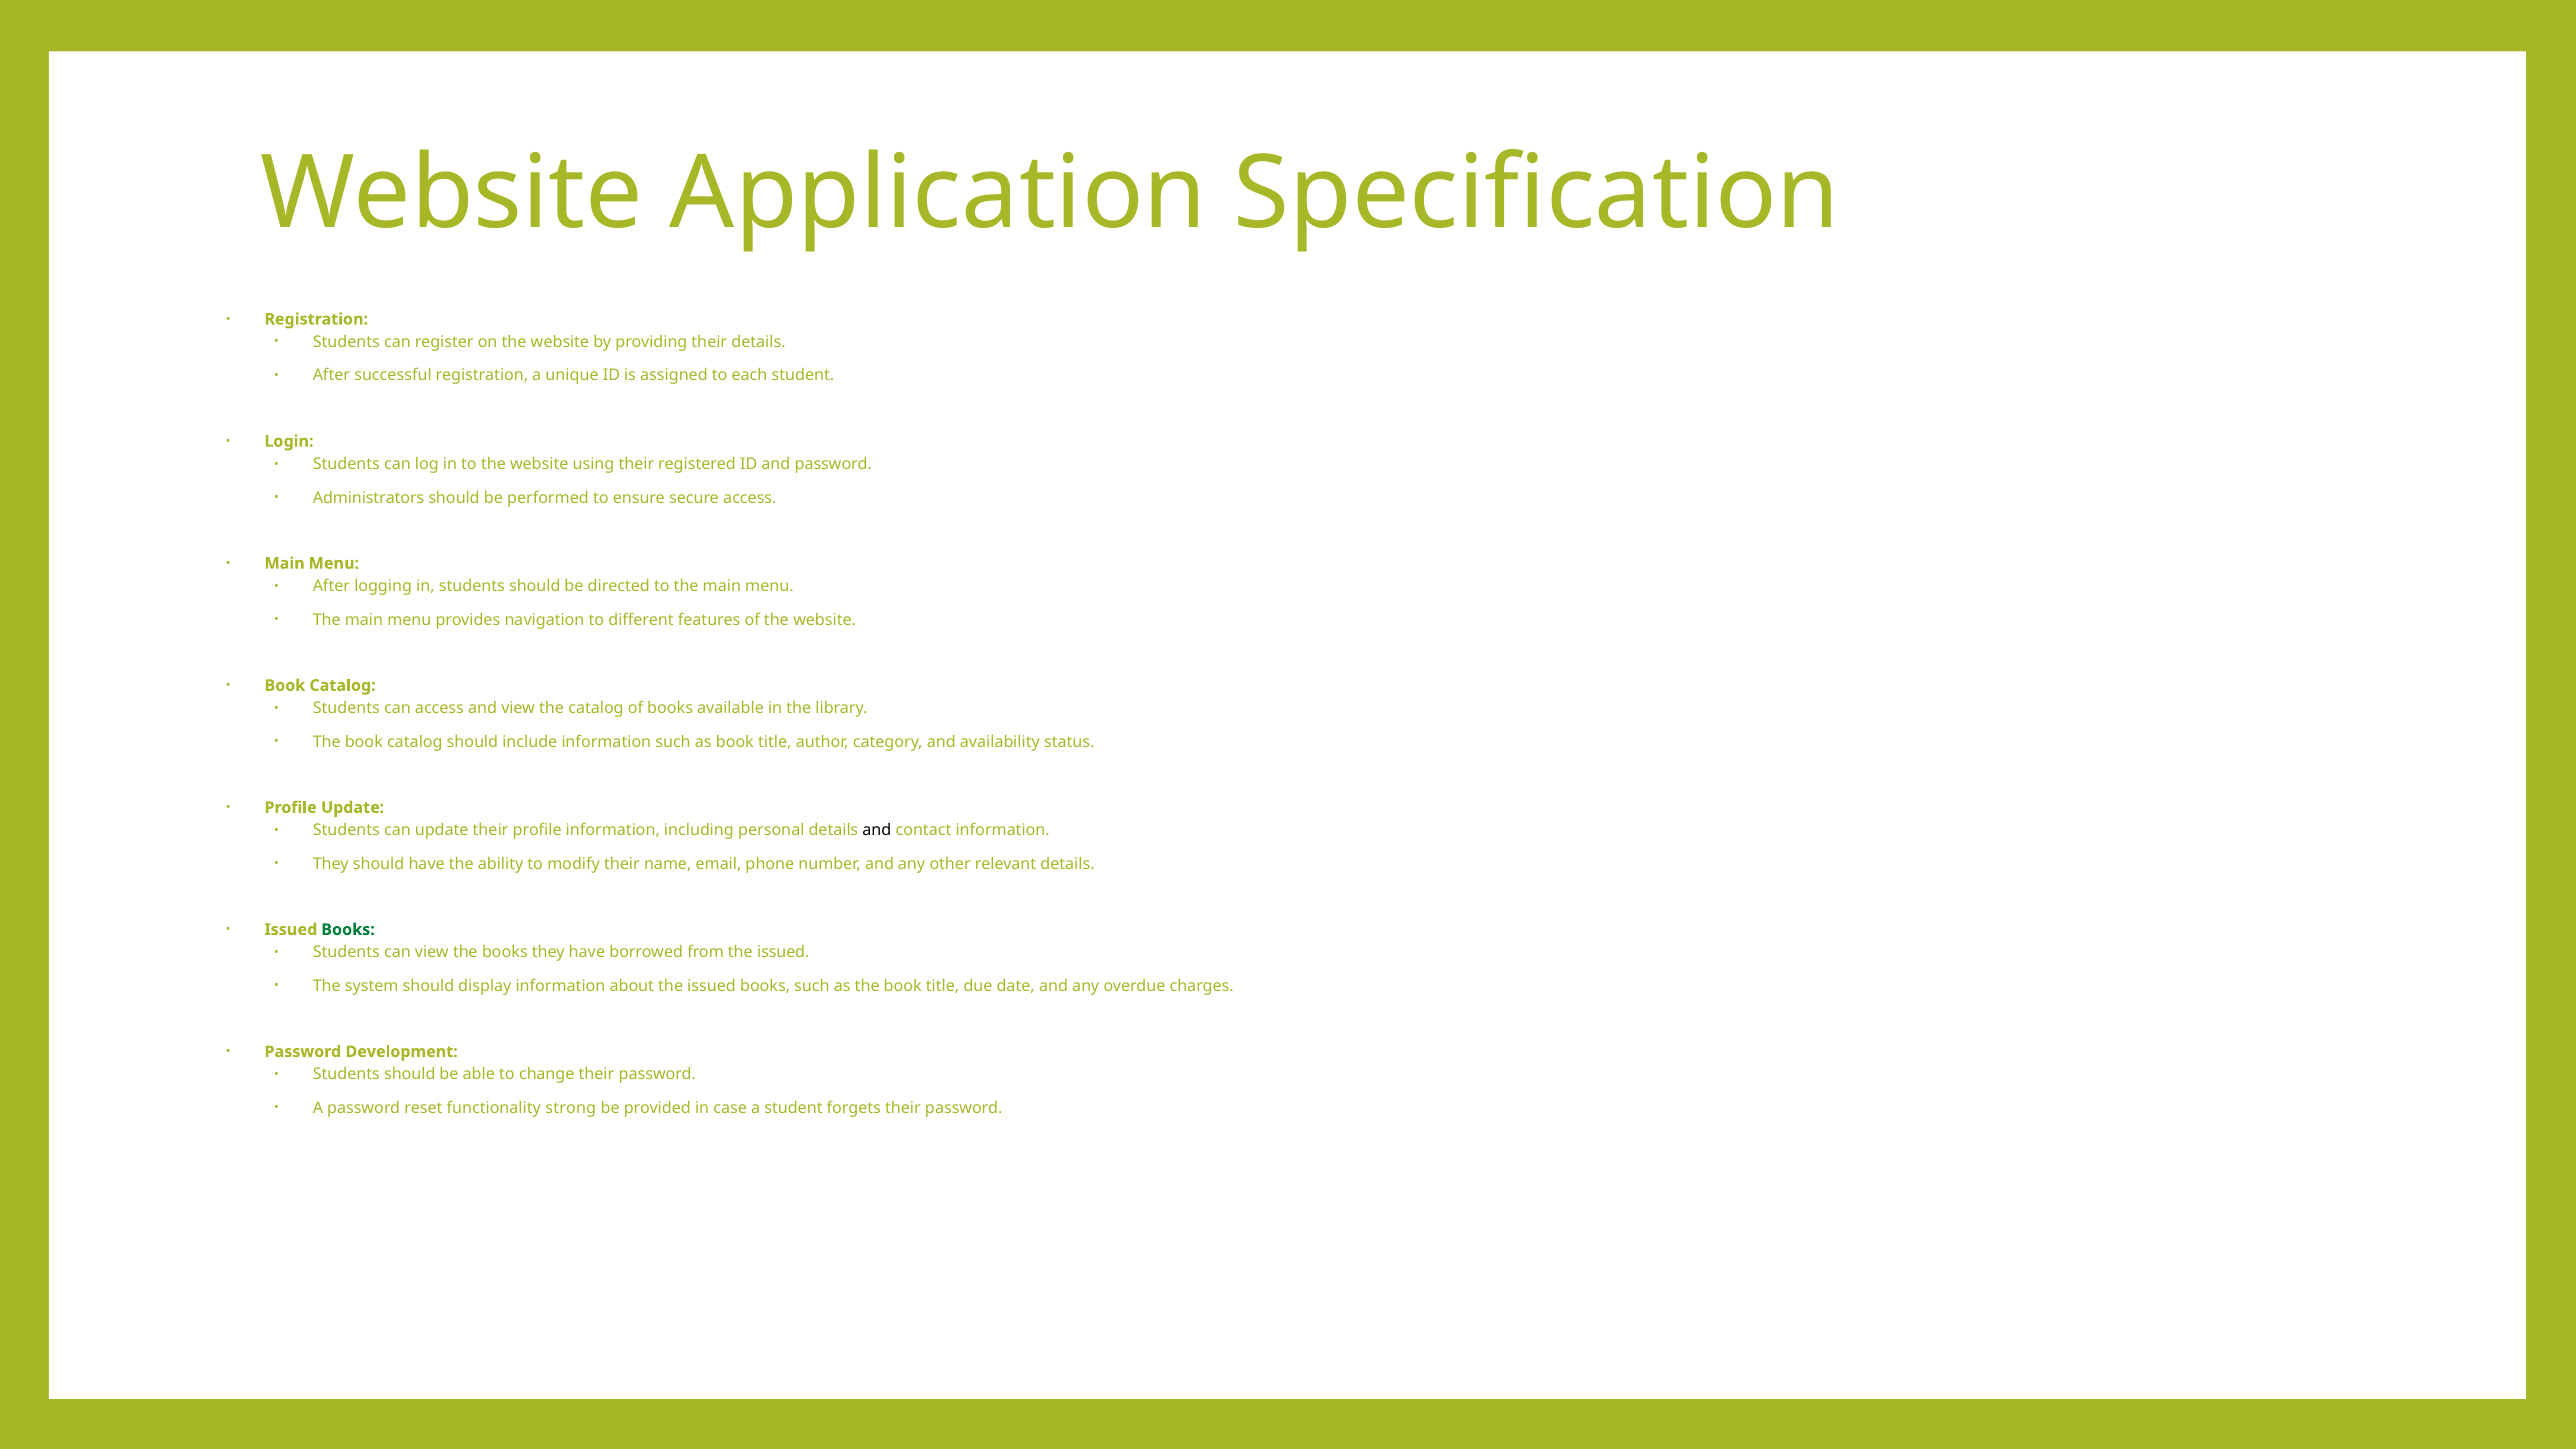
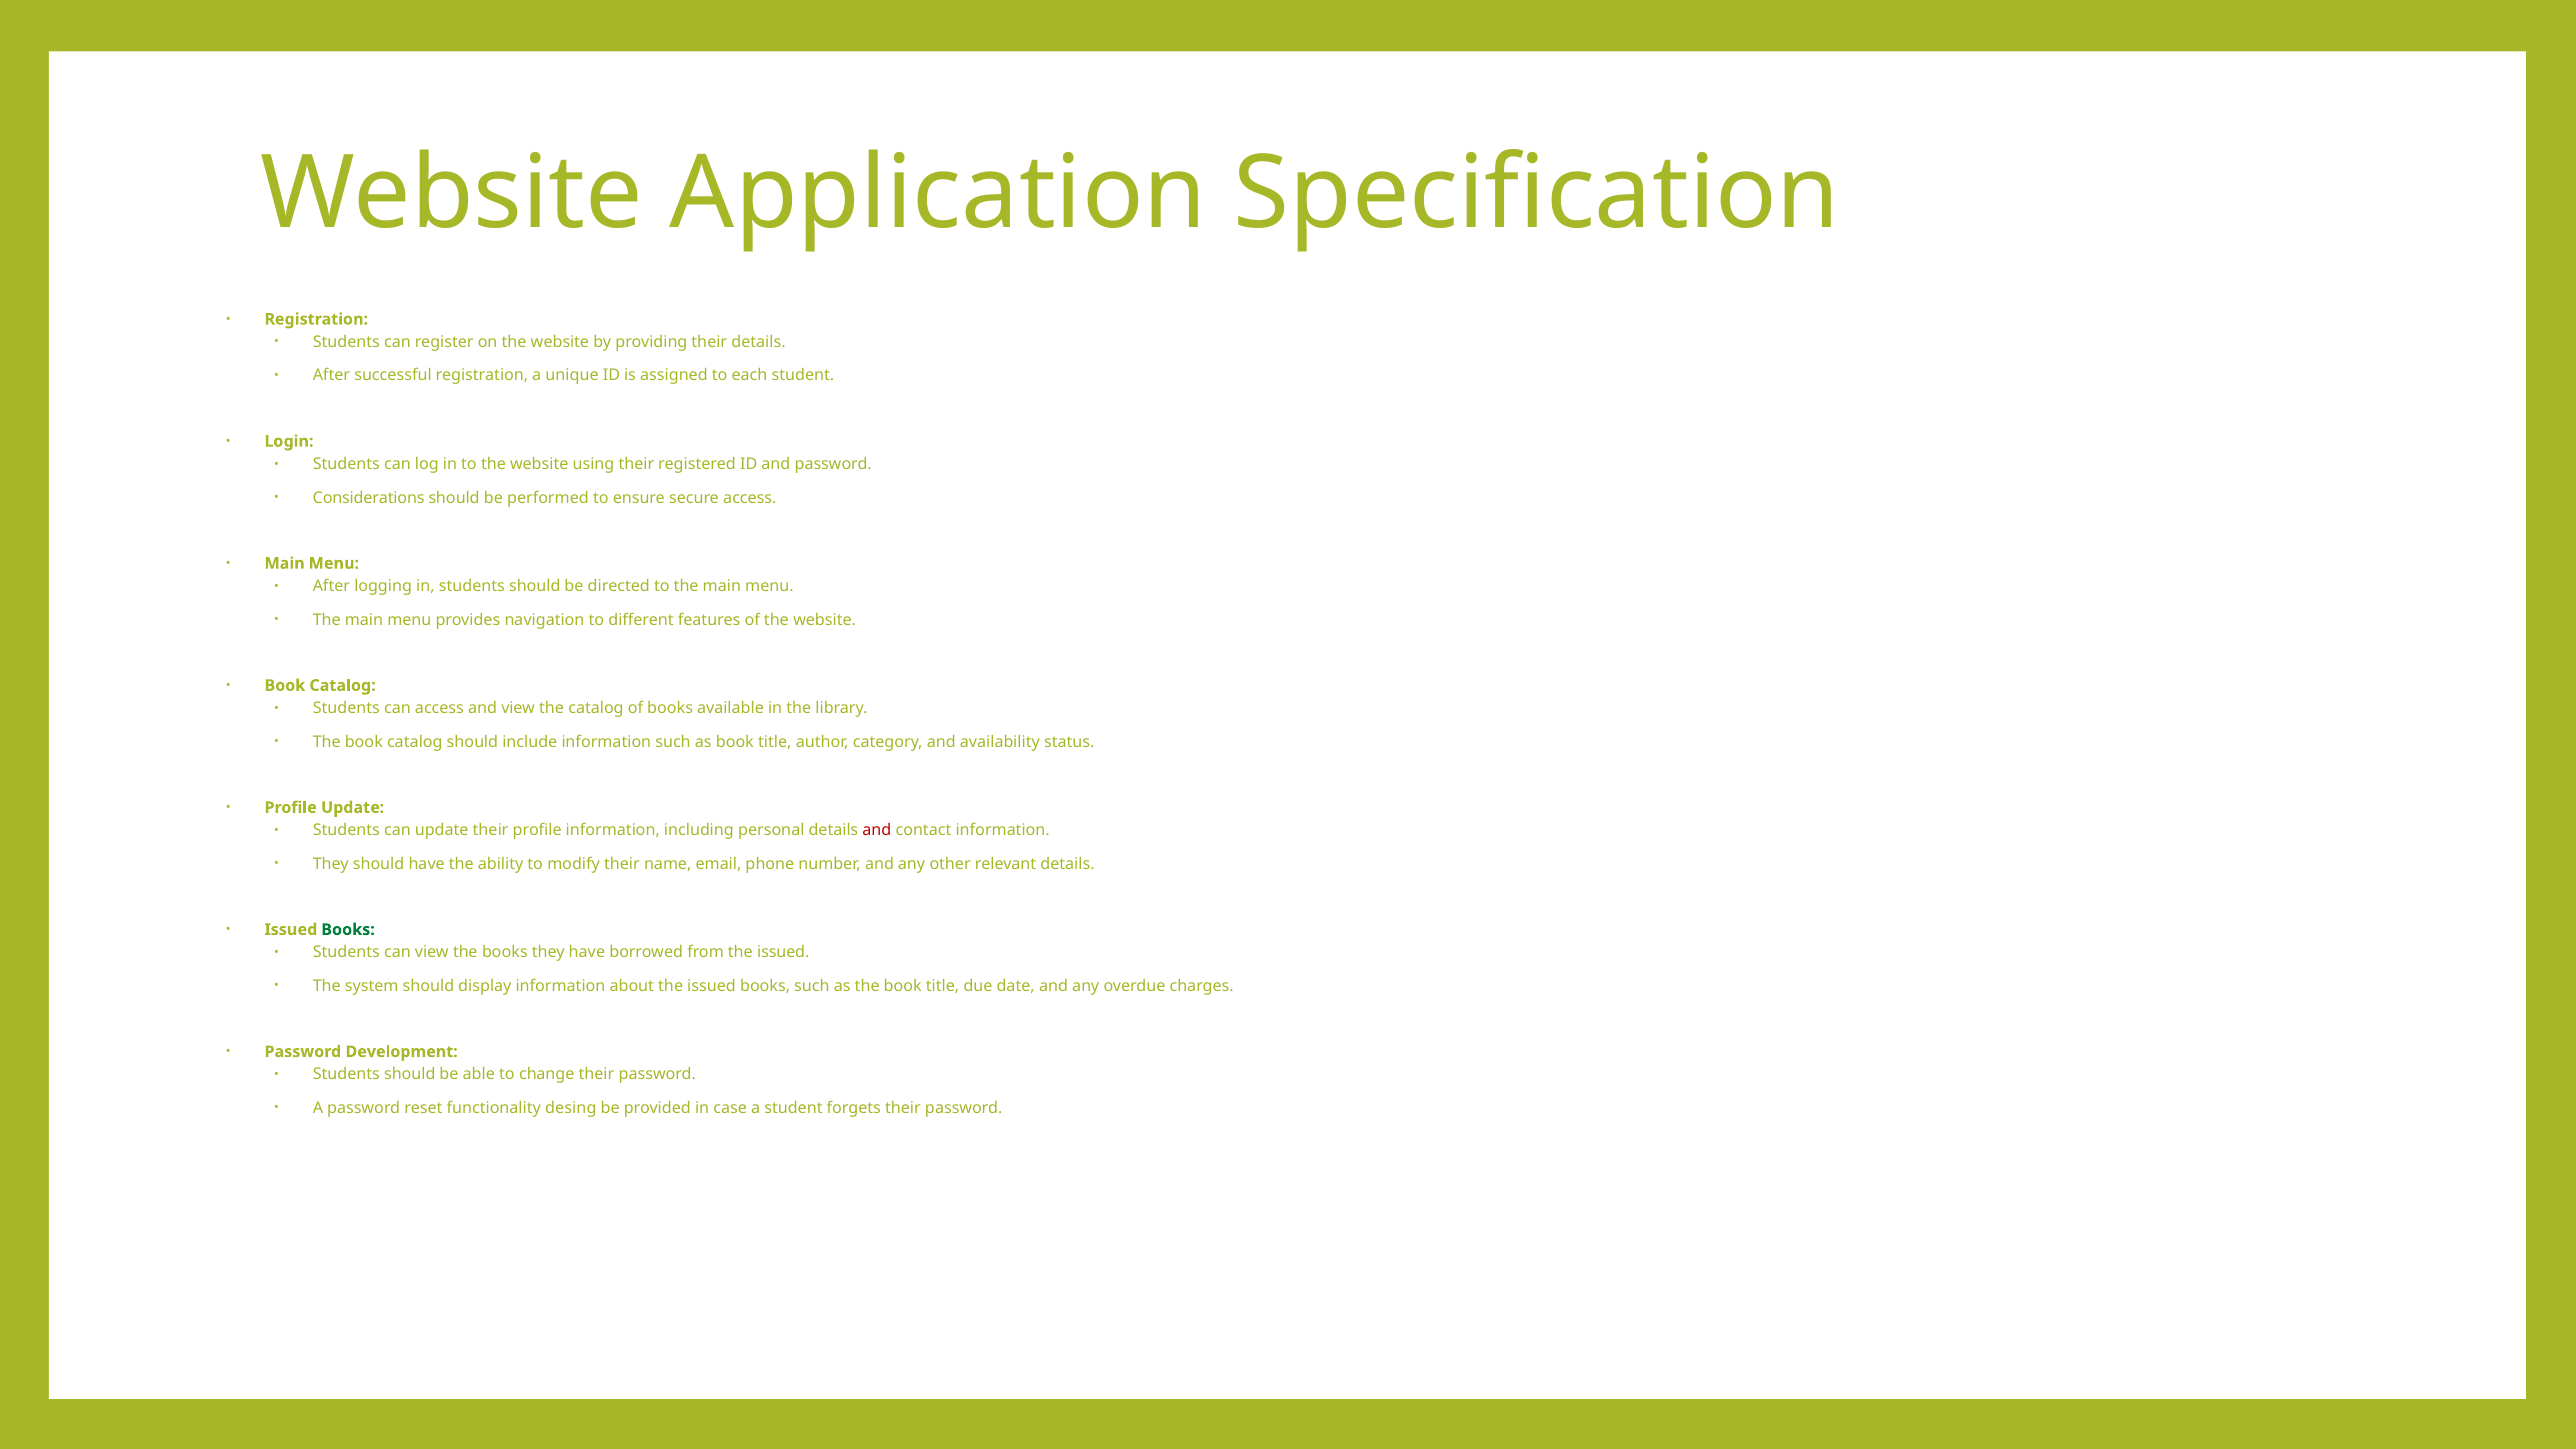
Administrators: Administrators -> Considerations (369, 498)
and colour: black -> red (877, 830)
strong: strong -> desing (571, 1108)
